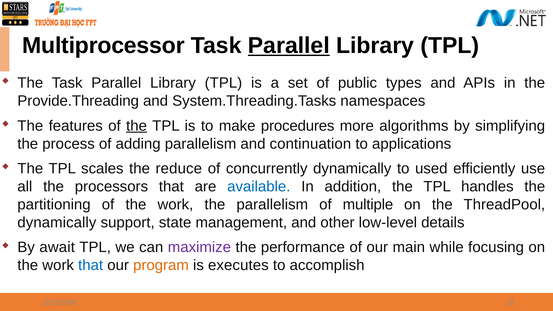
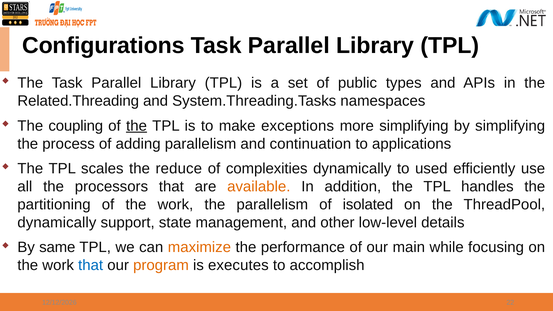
Multiprocessor: Multiprocessor -> Configurations (103, 46)
Parallel underline: present -> none (289, 46)
Provide.Threading: Provide.Threading -> Related.Threading (78, 101)
features: features -> coupling (76, 126)
procedures: procedures -> exceptions (298, 126)
more algorithms: algorithms -> simplifying (414, 126)
concurrently: concurrently -> complexities (267, 169)
available colour: blue -> orange (259, 187)
multiple: multiple -> isolated (368, 205)
await: await -> same (57, 247)
maximize colour: purple -> orange (199, 247)
